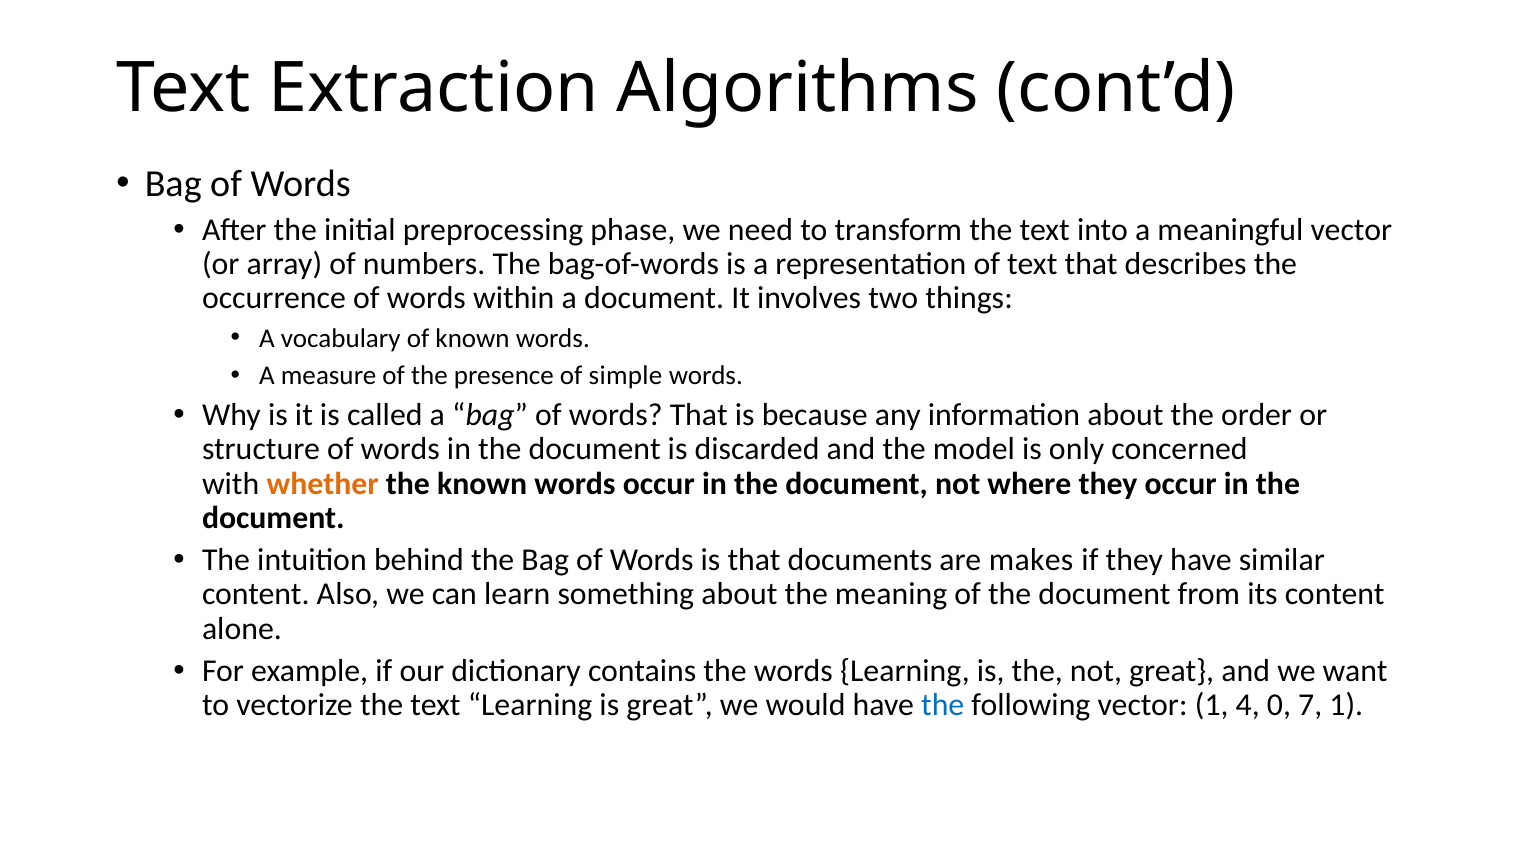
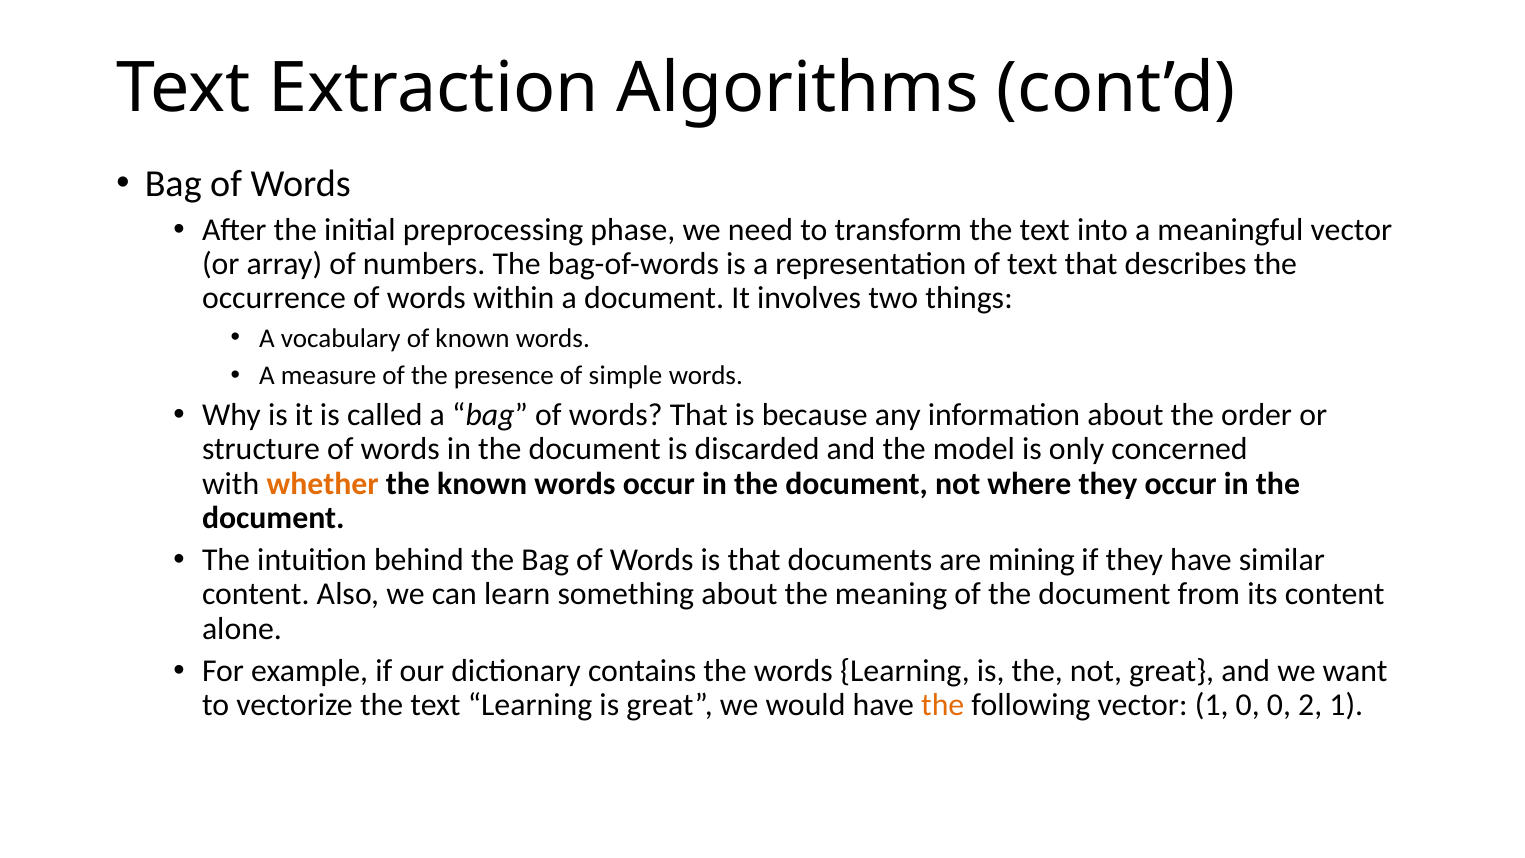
makes: makes -> mining (1031, 560)
the colour: blue -> orange (943, 705)
1 4: 4 -> 0 (1248, 705)
7: 7 -> 2 (1310, 705)
